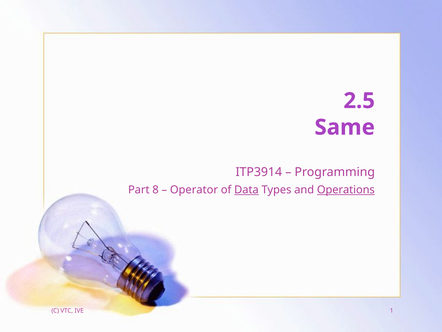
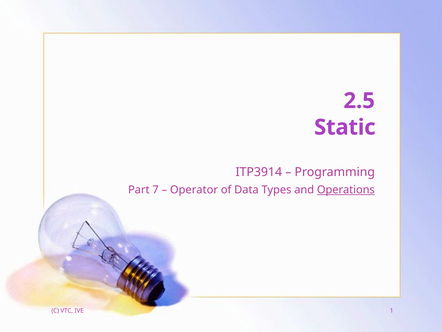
Same: Same -> Static (345, 127)
8: 8 -> 7 (156, 190)
Data underline: present -> none (246, 190)
